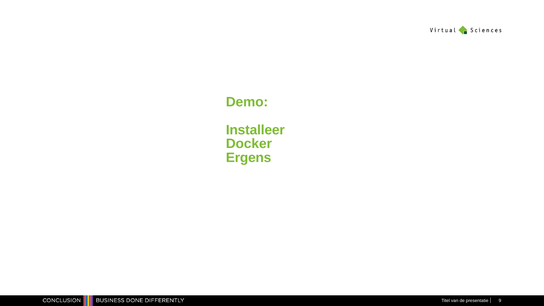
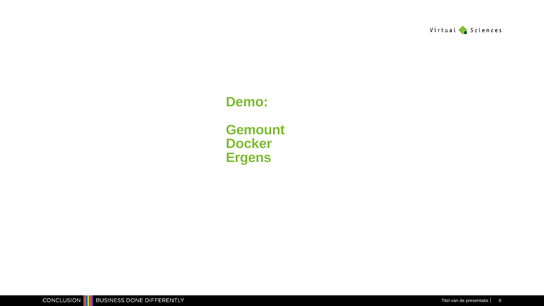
Installeer: Installeer -> Gemount (255, 130)
